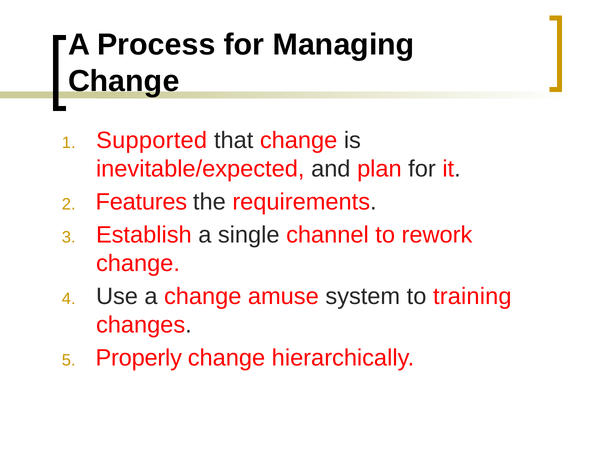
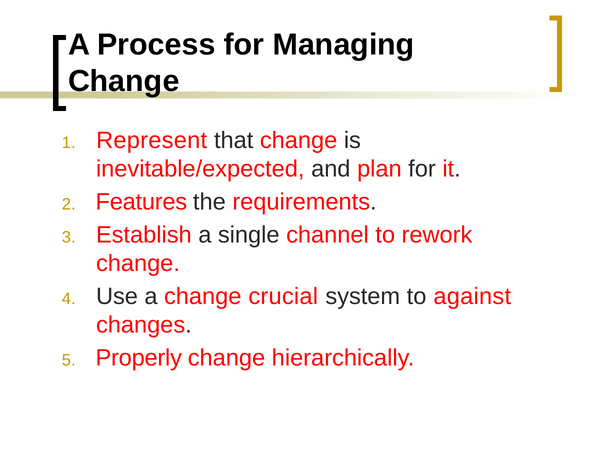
Supported: Supported -> Represent (152, 140)
amuse: amuse -> crucial (283, 297)
training: training -> against (472, 297)
